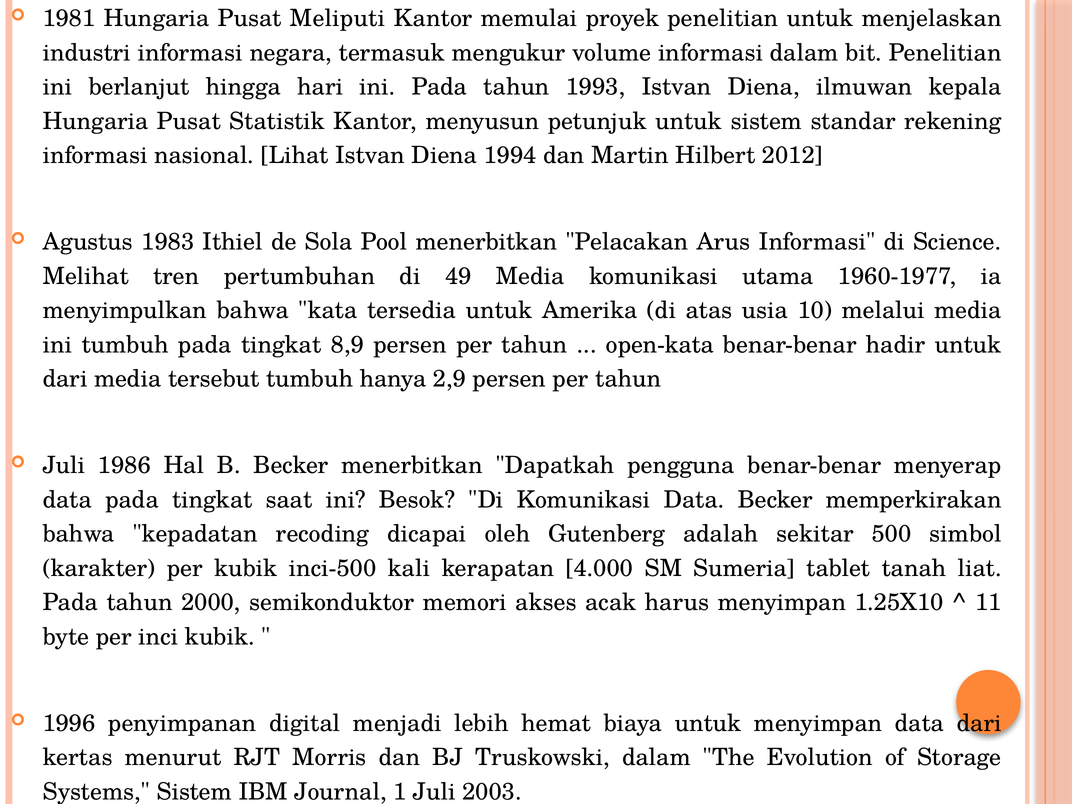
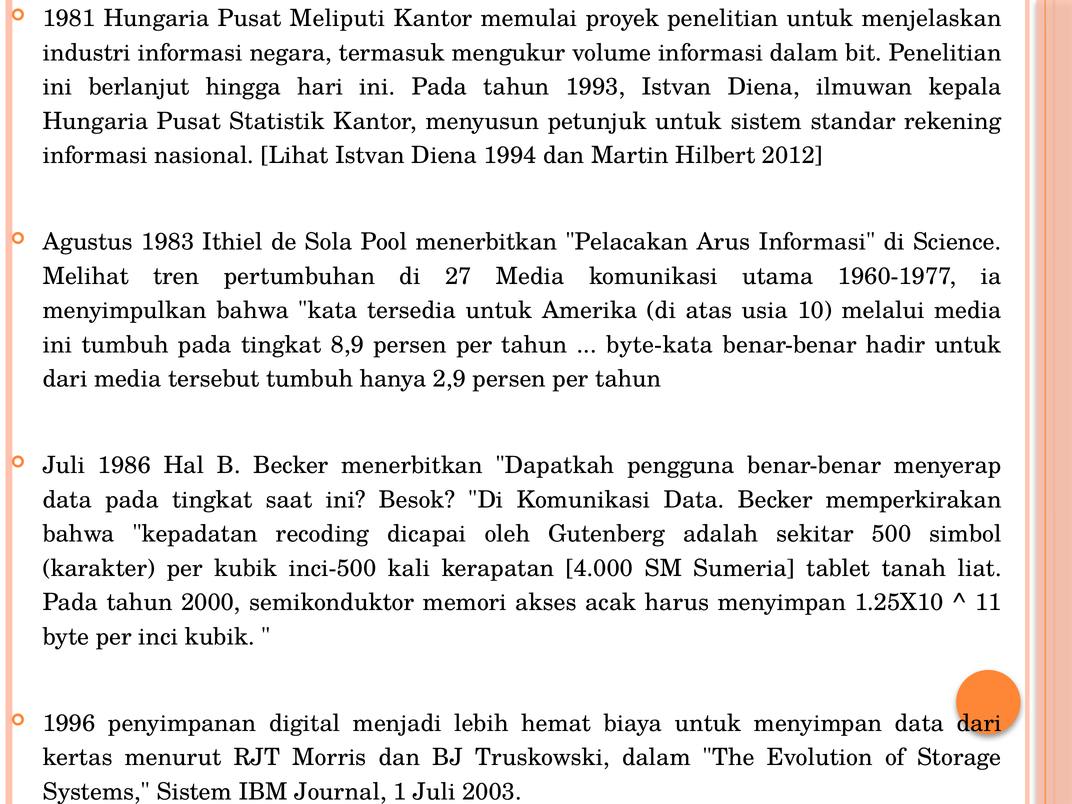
49: 49 -> 27 (458, 276)
open-kata: open-kata -> byte-kata (660, 345)
